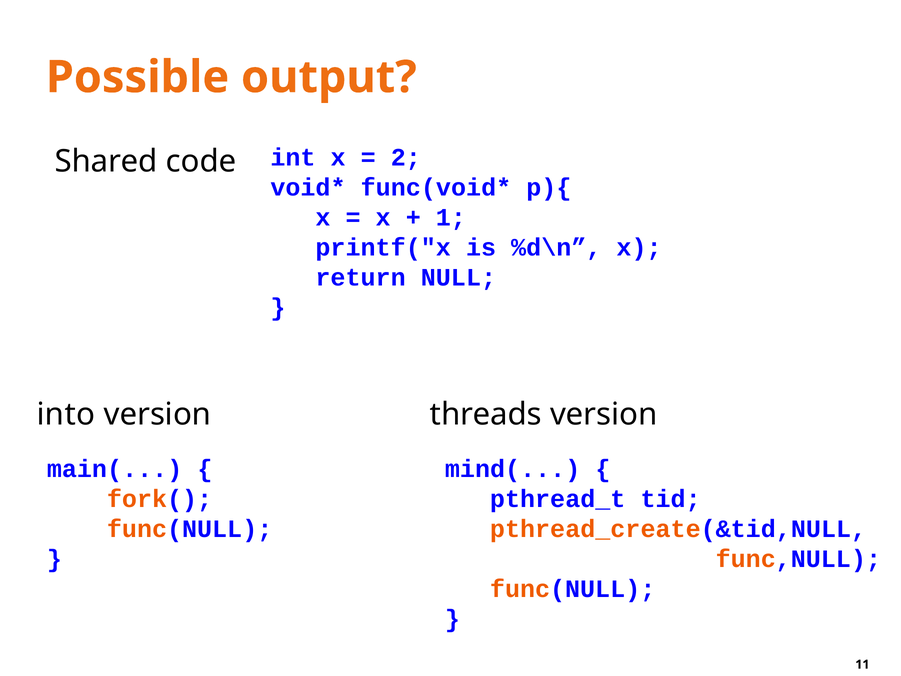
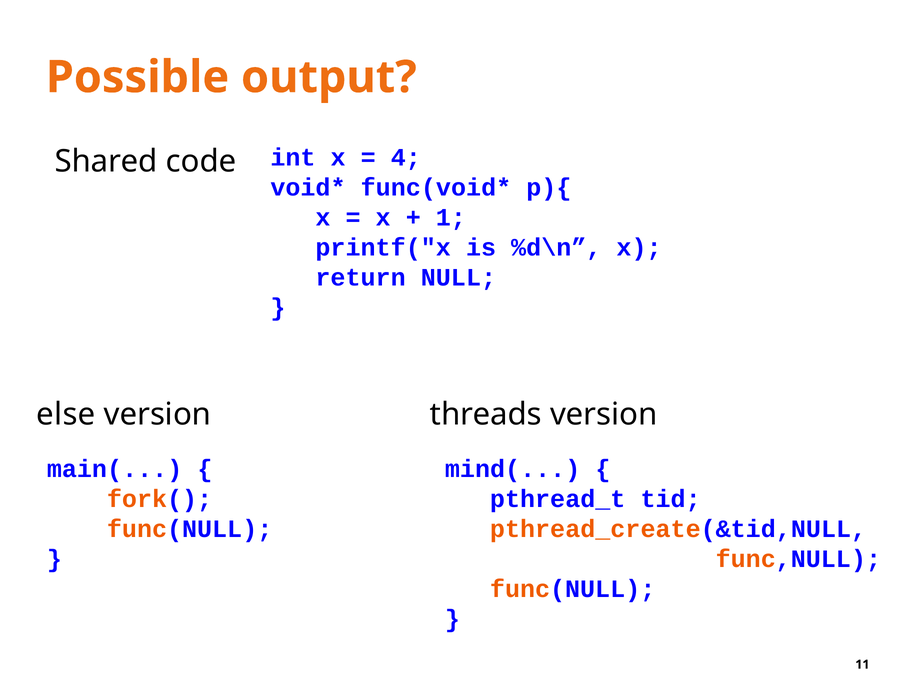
2: 2 -> 4 (406, 157)
into: into -> else (66, 414)
